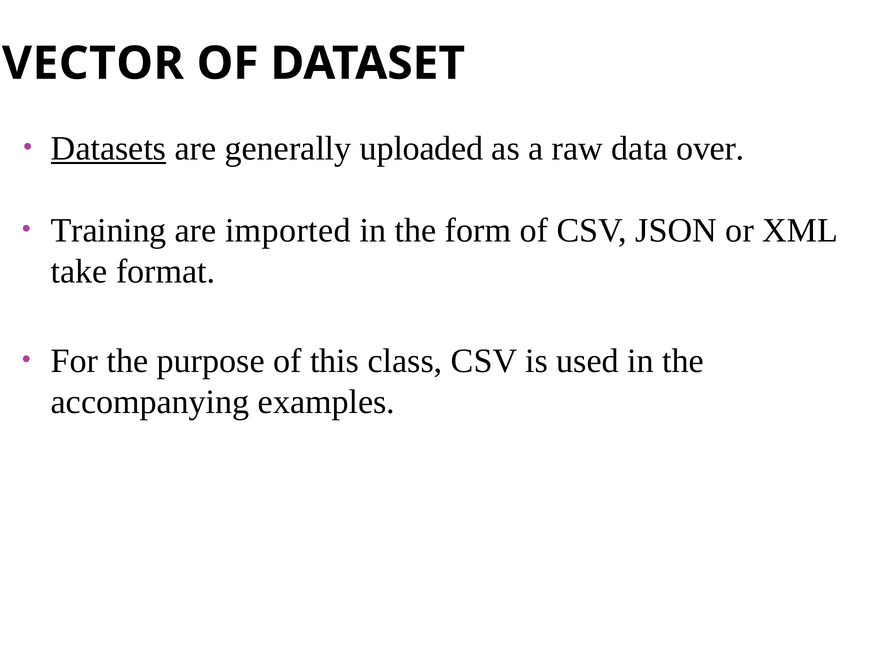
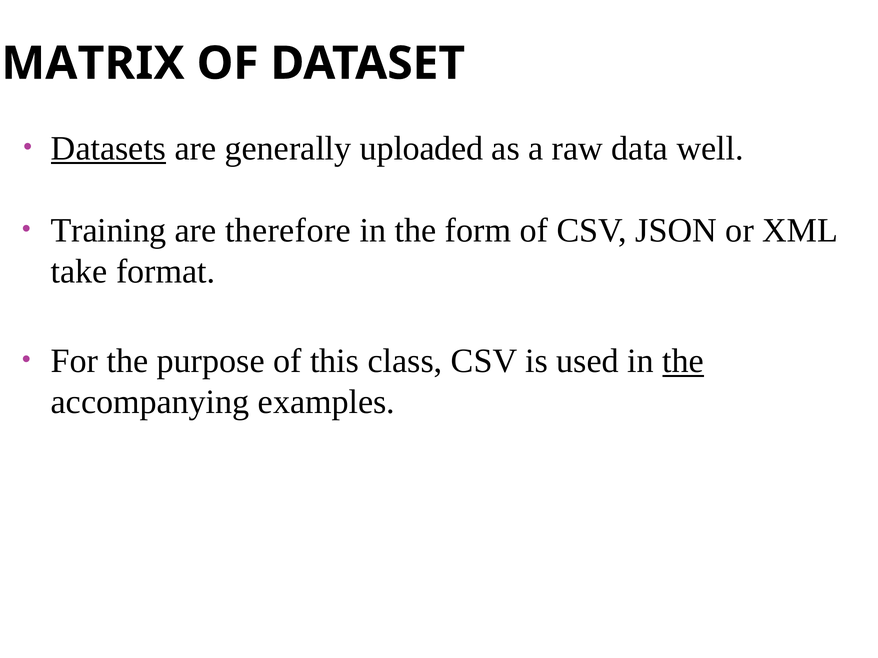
VECTOR: VECTOR -> MATRIX (93, 64)
over: over -> well (710, 148)
imported: imported -> therefore (288, 231)
the underline: none -> present (683, 361)
